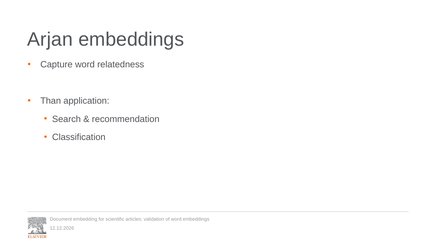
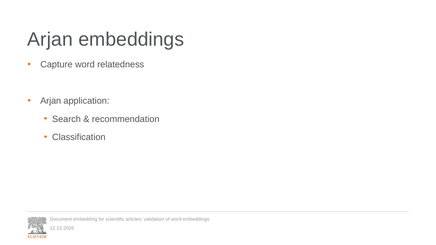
Than: Than -> Arjan (51, 101)
